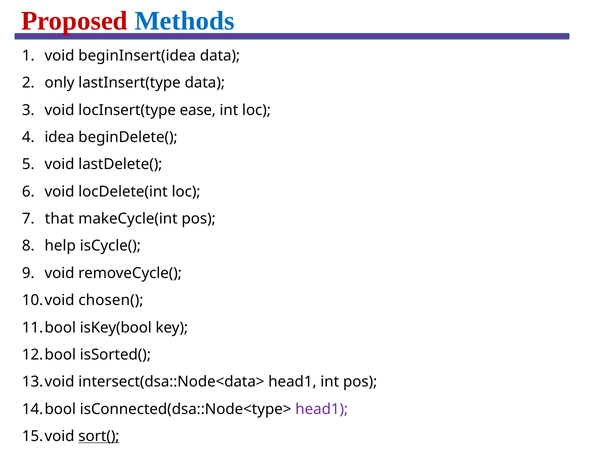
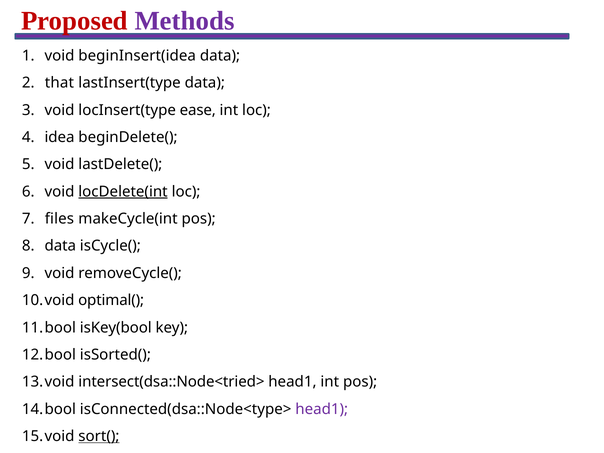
Methods colour: blue -> purple (184, 21)
only: only -> that (59, 83)
locDelete(int underline: none -> present (123, 192)
that: that -> files (59, 219)
help: help -> data (60, 246)
chosen(: chosen( -> optimal( (111, 300)
intersect(dsa::Node<data>: intersect(dsa::Node<data> -> intersect(dsa::Node<tried> (171, 382)
